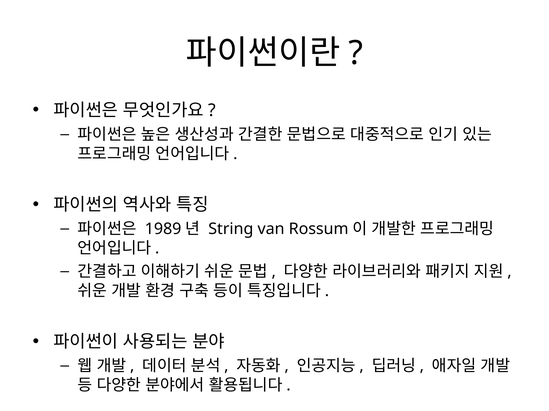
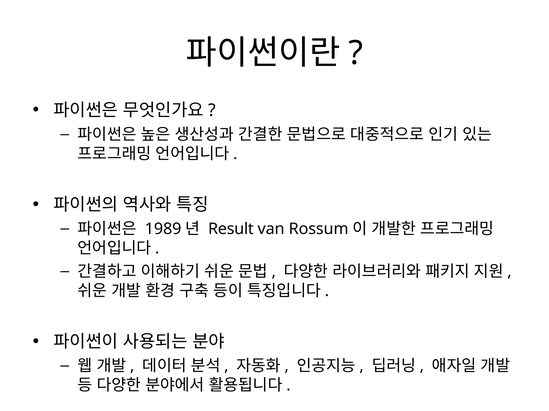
String: String -> Result (231, 229)
